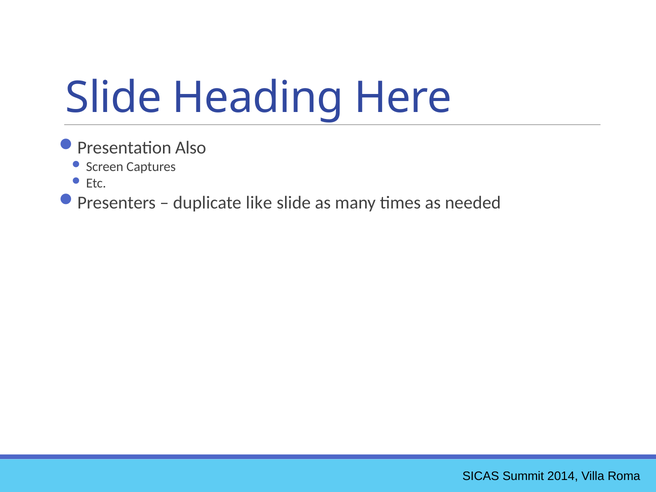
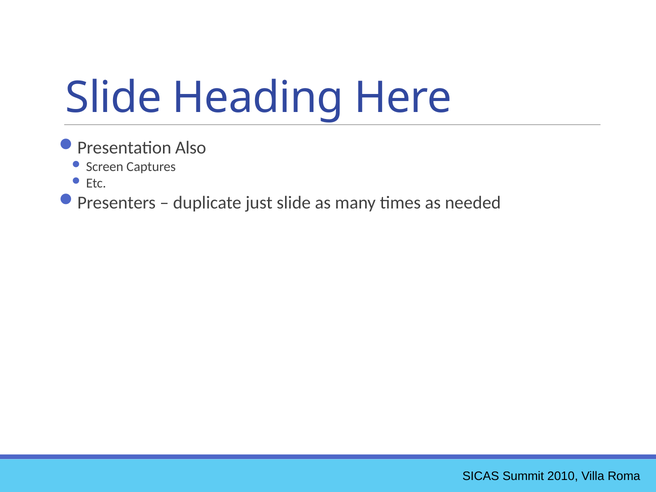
like: like -> just (259, 203)
2014: 2014 -> 2010 (563, 476)
